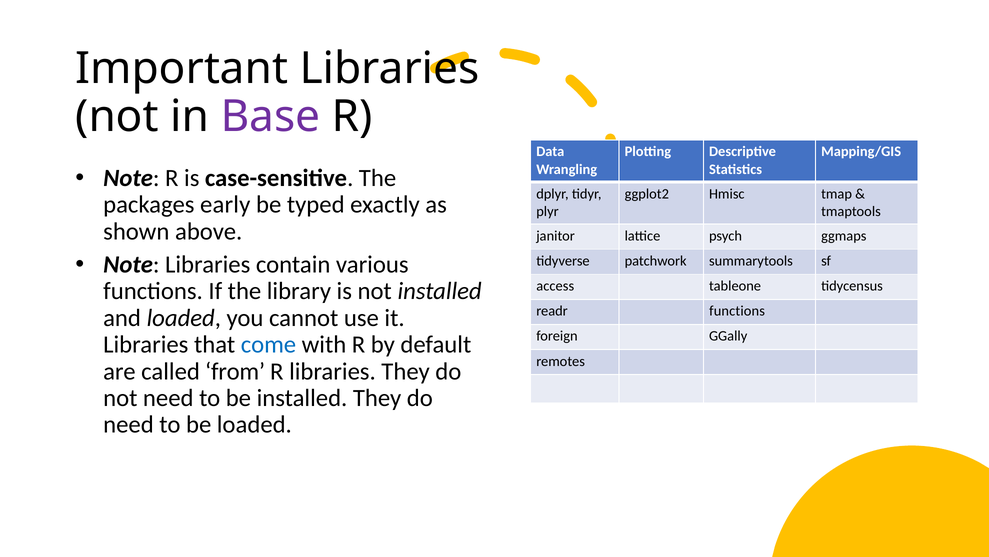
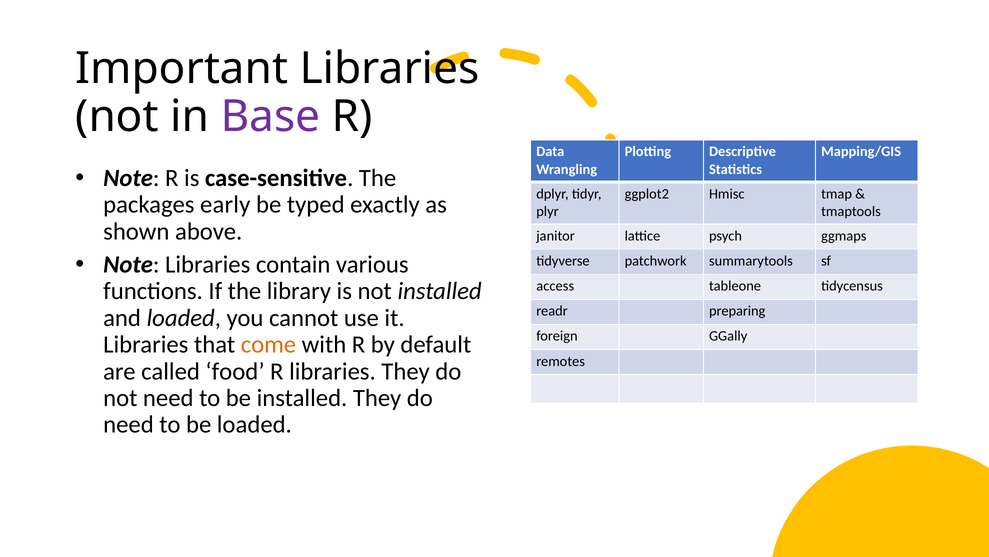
readr functions: functions -> preparing (737, 311)
come colour: blue -> orange (268, 344)
from: from -> food (235, 371)
